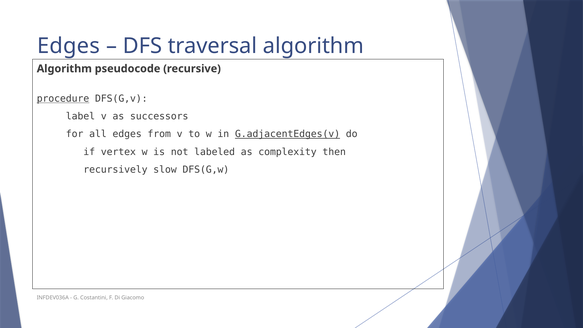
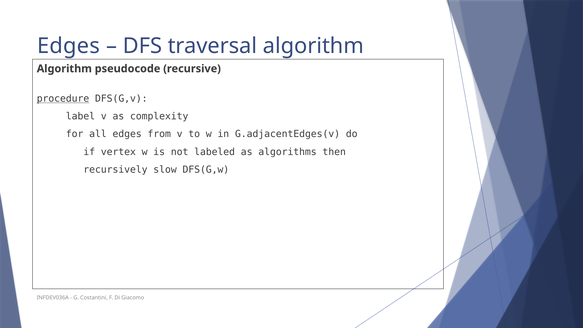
successors: successors -> complexity (159, 116)
G.adjacentEdges(v underline: present -> none (288, 134)
complexity: complexity -> algorithms (288, 152)
